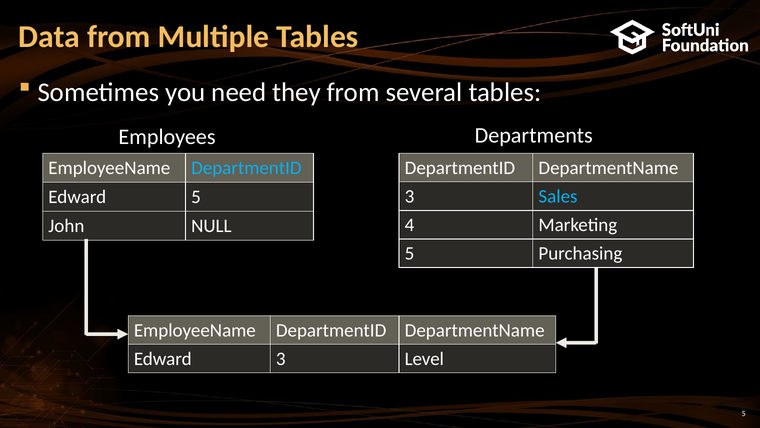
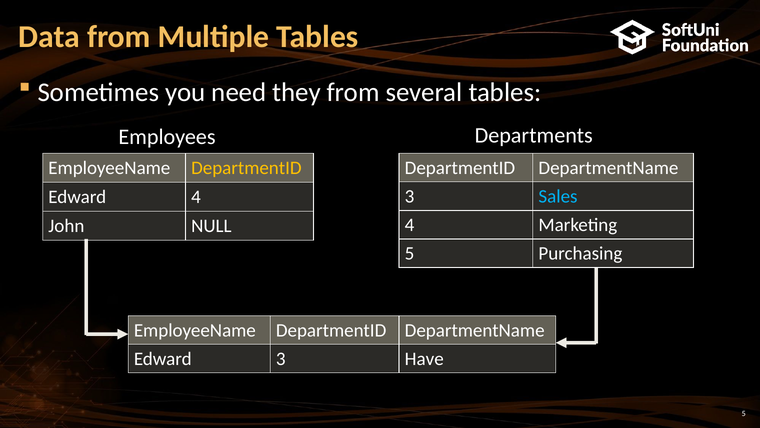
DepartmentID colour: light blue -> yellow (246, 168)
Edward 5: 5 -> 4 (196, 197)
Level: Level -> Have (424, 359)
